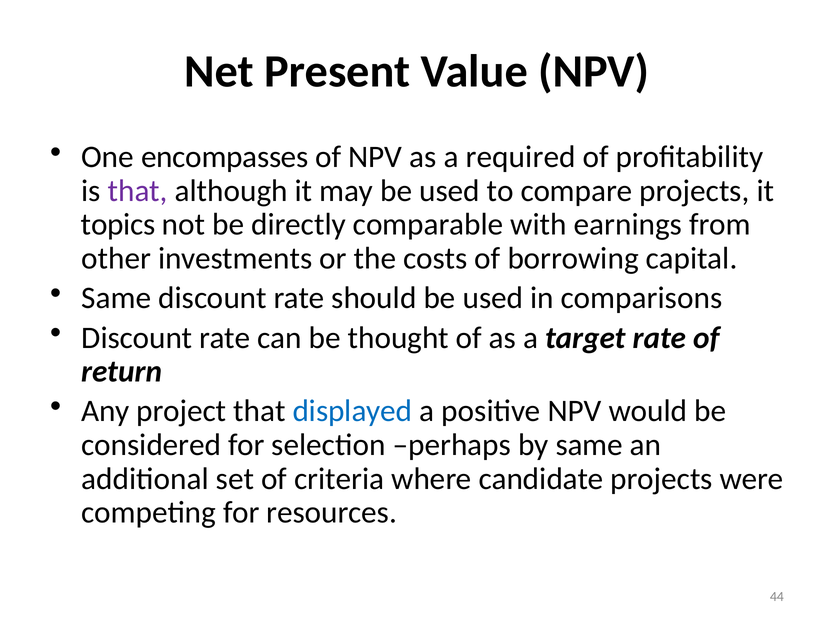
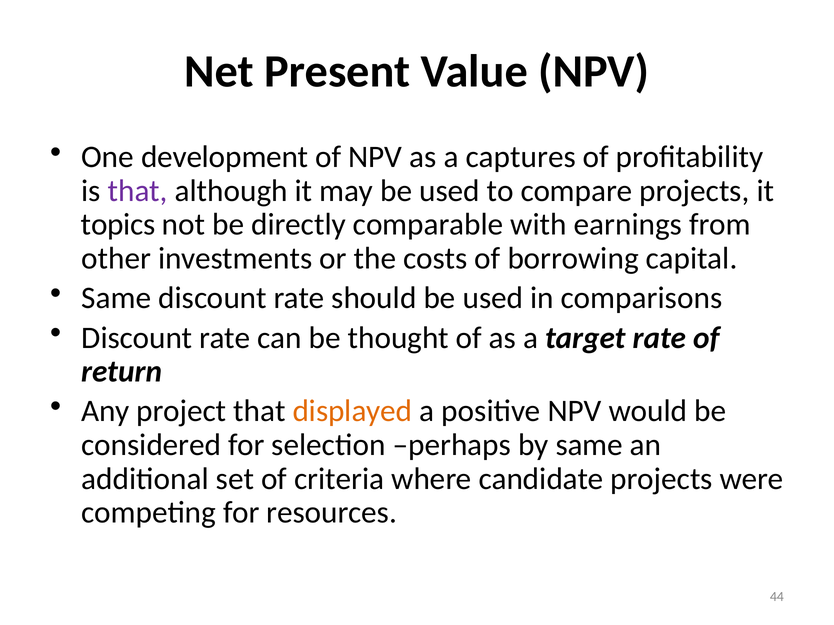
encompasses: encompasses -> development (225, 157)
required: required -> captures (521, 157)
displayed colour: blue -> orange (352, 411)
